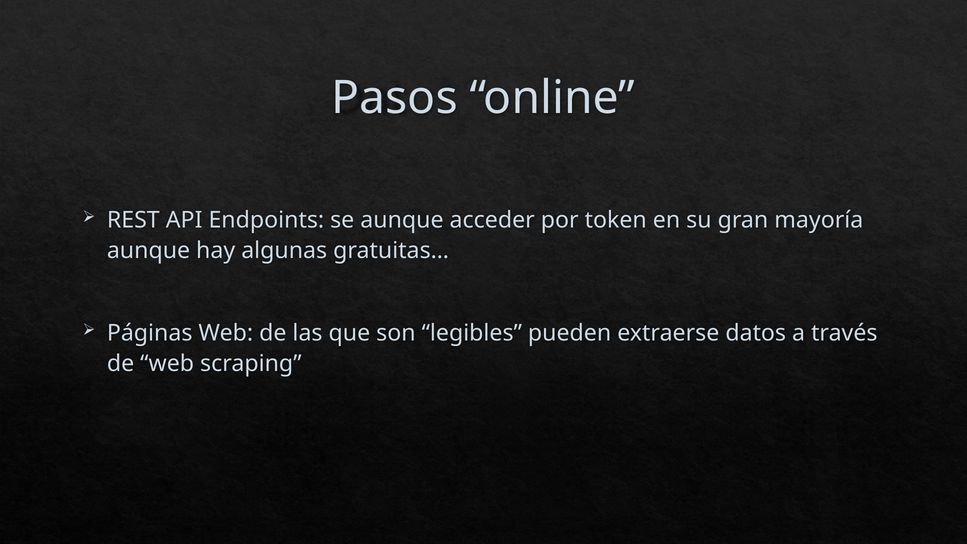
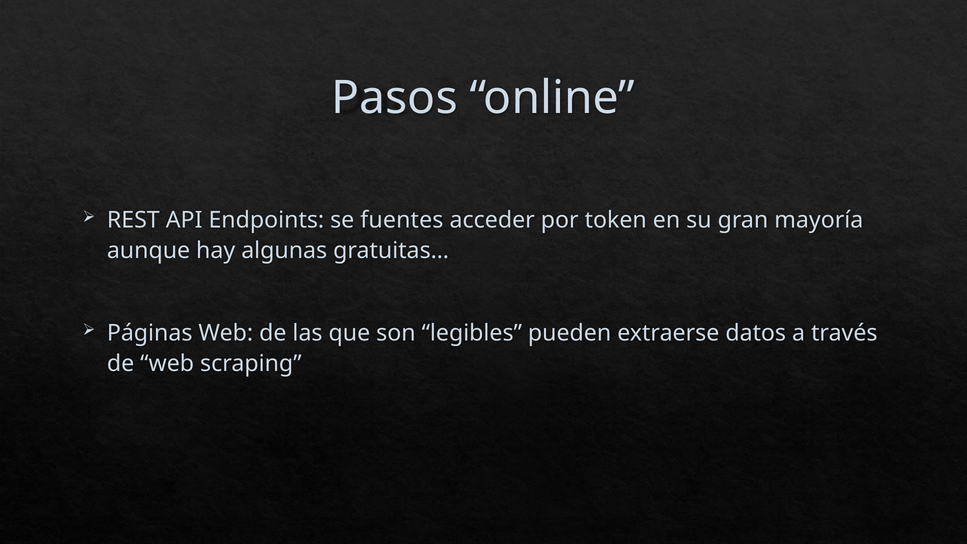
se aunque: aunque -> fuentes (402, 220)
